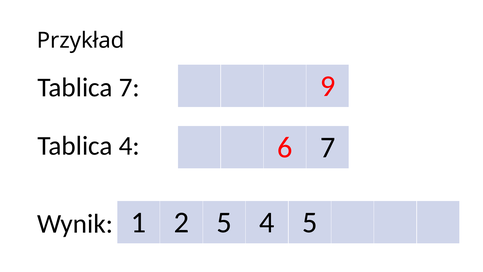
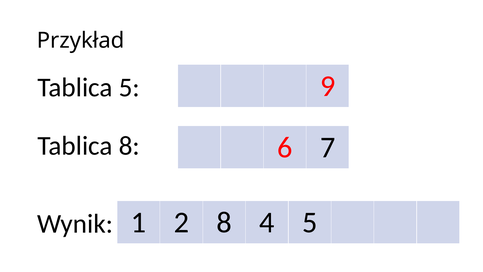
Tablica 7: 7 -> 5 (129, 88)
Tablica 4: 4 -> 8 (129, 146)
2 5: 5 -> 8 (224, 222)
